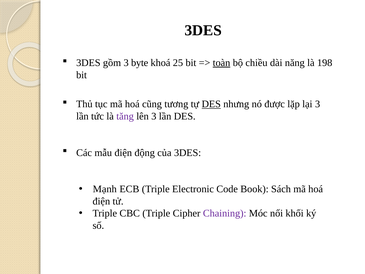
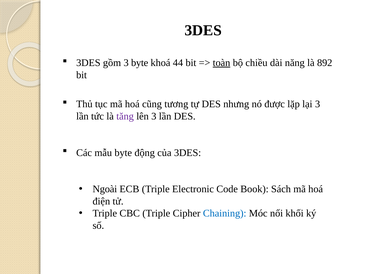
25: 25 -> 44 (178, 63)
198: 198 -> 892 (325, 63)
DES underline: present -> none (211, 104)
mẫu điện: điện -> byte (123, 153)
Mạnh: Mạnh -> Ngoài (105, 189)
Chaining colour: purple -> blue (225, 213)
